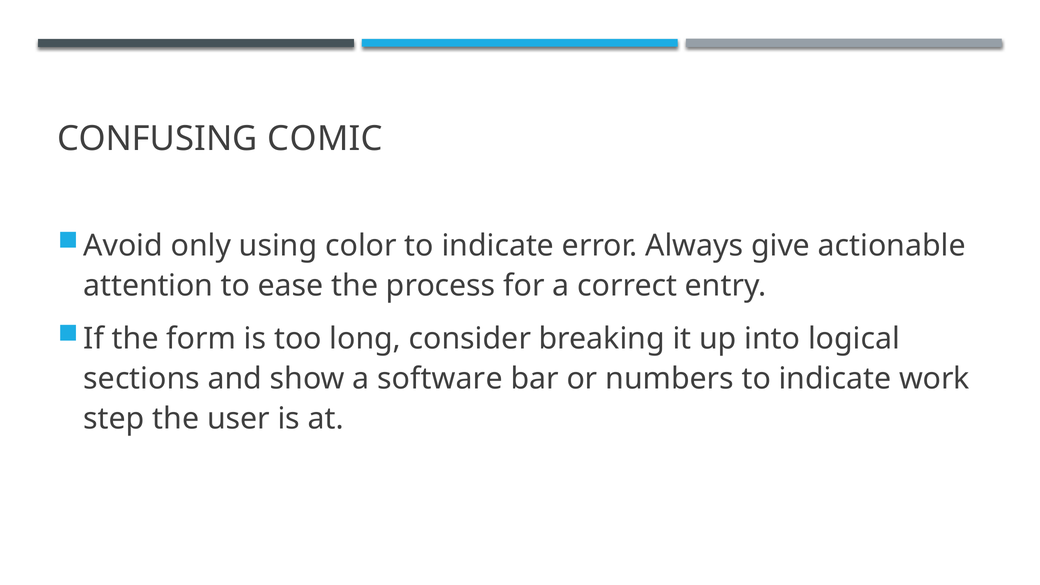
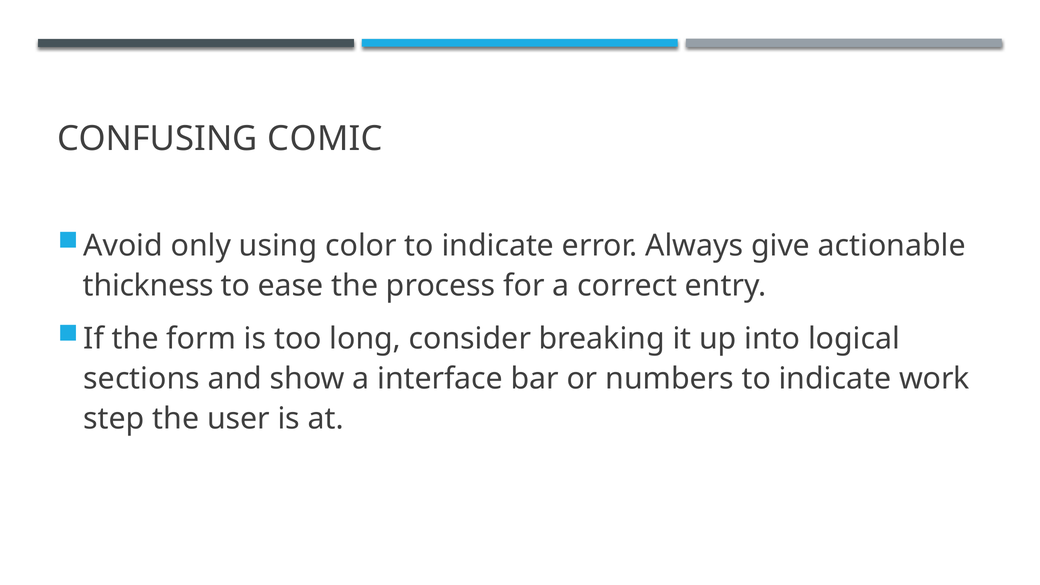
attention: attention -> thickness (148, 286)
software: software -> interface (440, 379)
